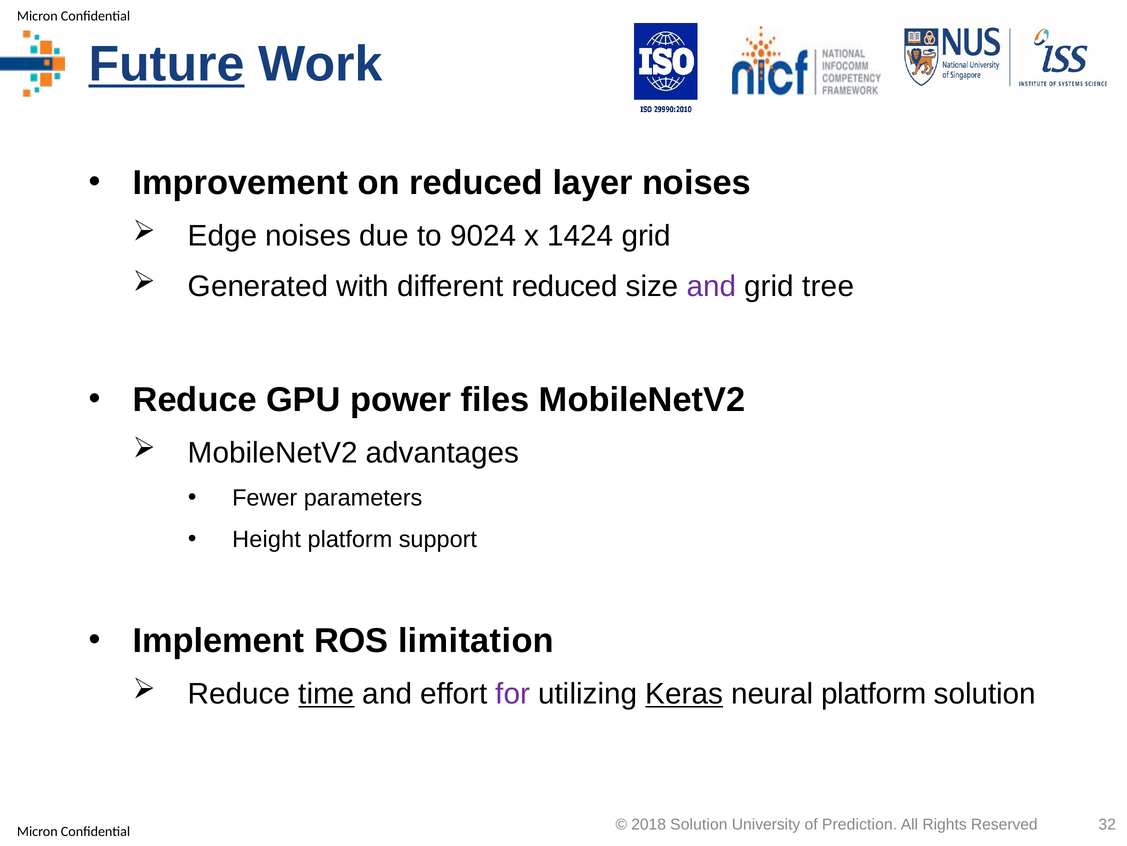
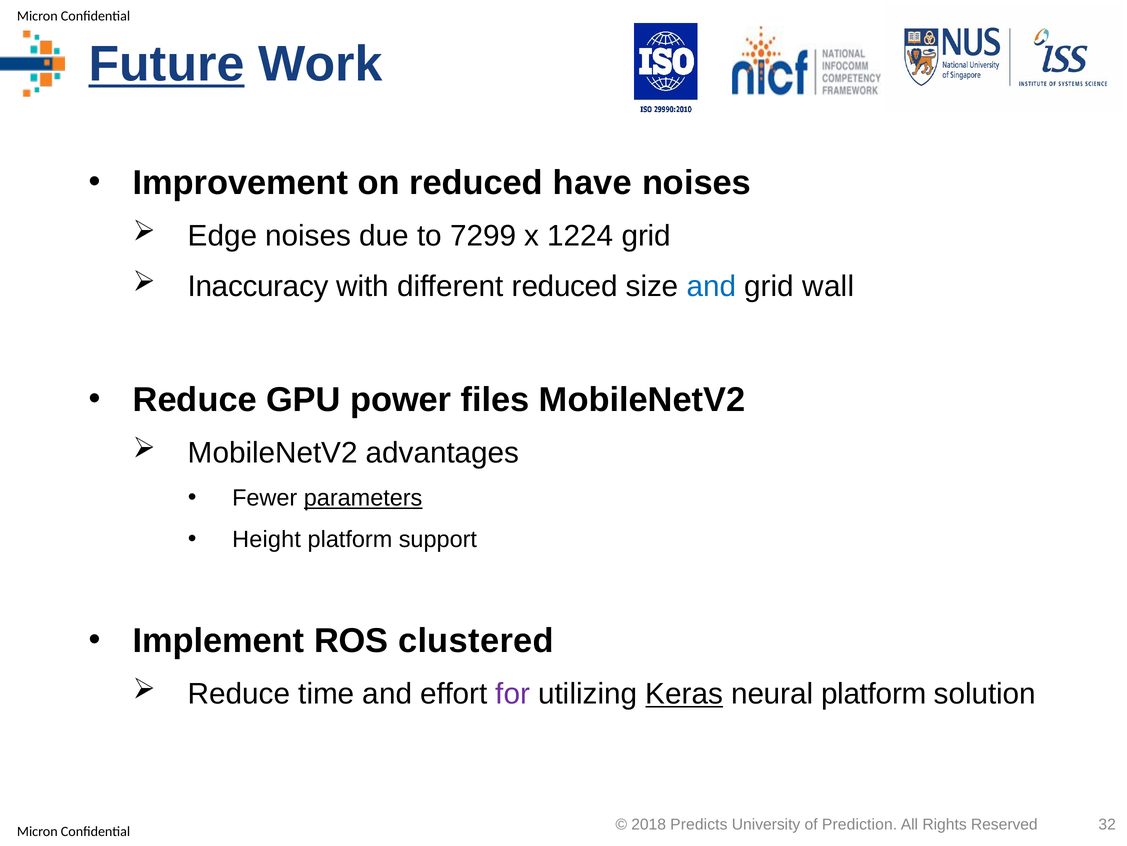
layer: layer -> have (592, 183)
9024: 9024 -> 7299 (483, 236)
1424: 1424 -> 1224 (580, 236)
Generated: Generated -> Inaccuracy (258, 286)
and colour: purple -> blue (711, 286)
tree: tree -> wall (828, 286)
parameters underline: none -> present (363, 498)
limitation: limitation -> clustered (476, 640)
time underline: present -> none (326, 693)
2018 Solution: Solution -> Predicts (699, 824)
